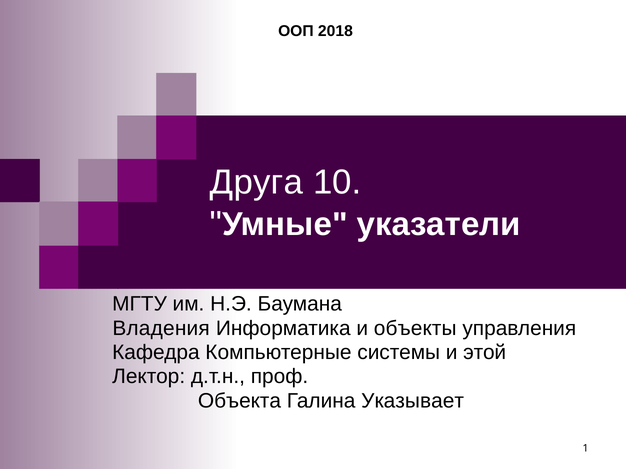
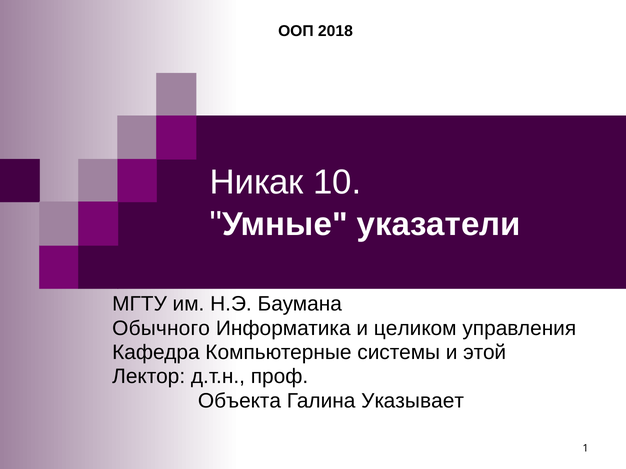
Друга: Друга -> Никак (257, 182)
Владения: Владения -> Обычного (161, 329)
объекты: объекты -> целиком (415, 329)
